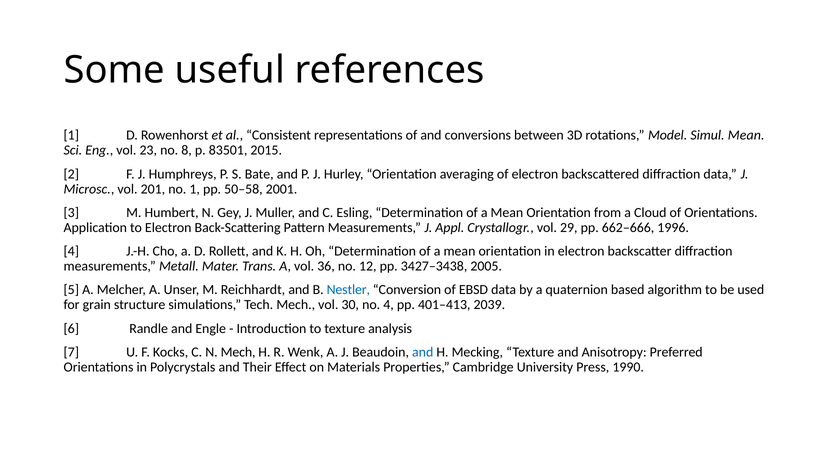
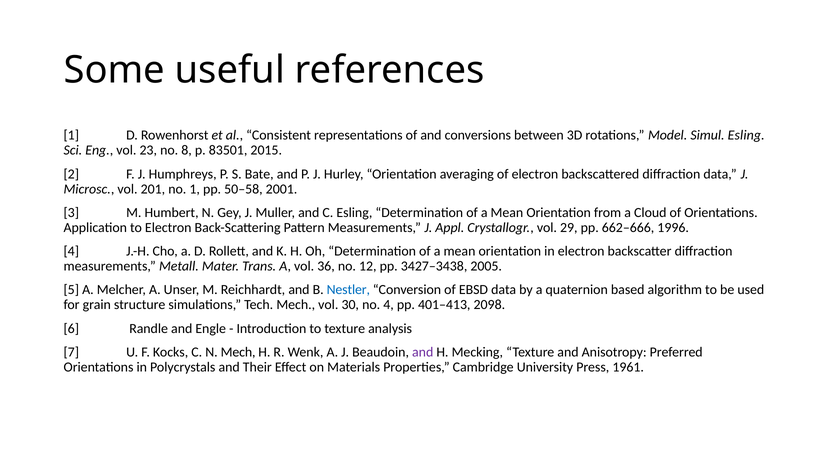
Simul Mean: Mean -> Esling (746, 135)
2039: 2039 -> 2098 (489, 305)
and colour: blue -> purple (423, 352)
1990: 1990 -> 1961 (628, 367)
